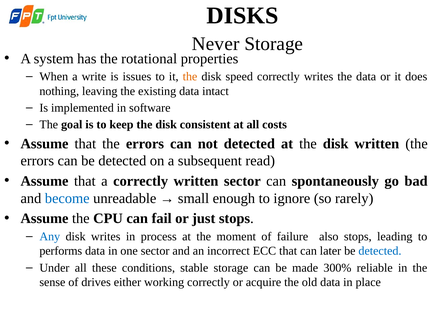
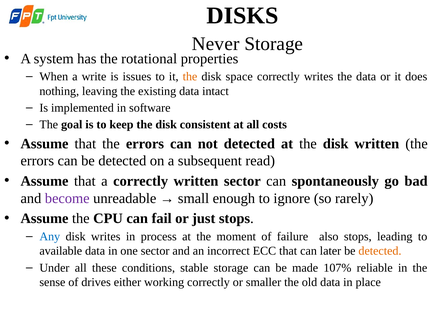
speed: speed -> space (239, 77)
become colour: blue -> purple (67, 198)
performs: performs -> available (61, 251)
detected colour: blue -> orange (380, 251)
300%: 300% -> 107% (337, 268)
acquire: acquire -> smaller (264, 282)
